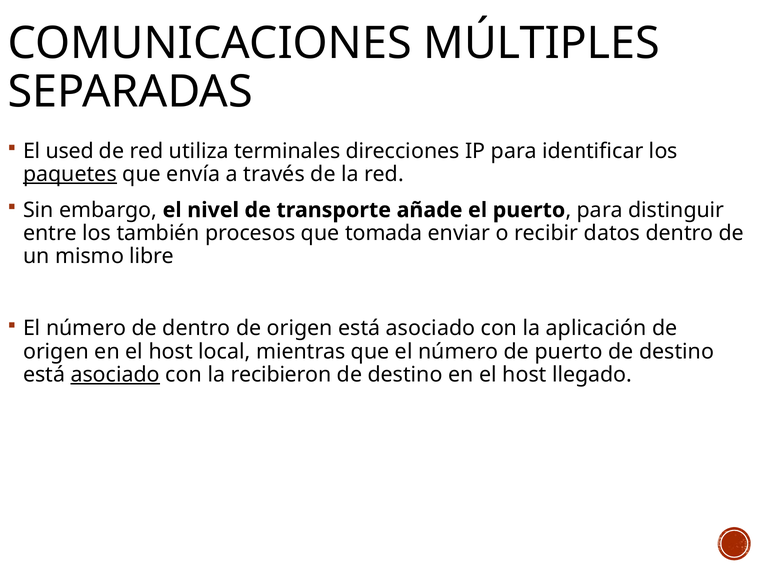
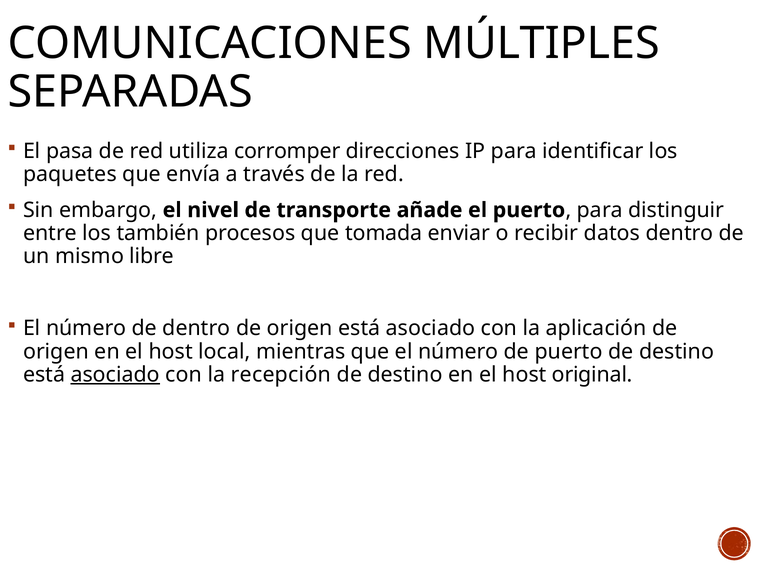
used: used -> pasa (70, 151)
terminales: terminales -> corromper (287, 151)
paquetes underline: present -> none (70, 174)
recibieron: recibieron -> recepción (281, 374)
llegado: llegado -> original (592, 374)
